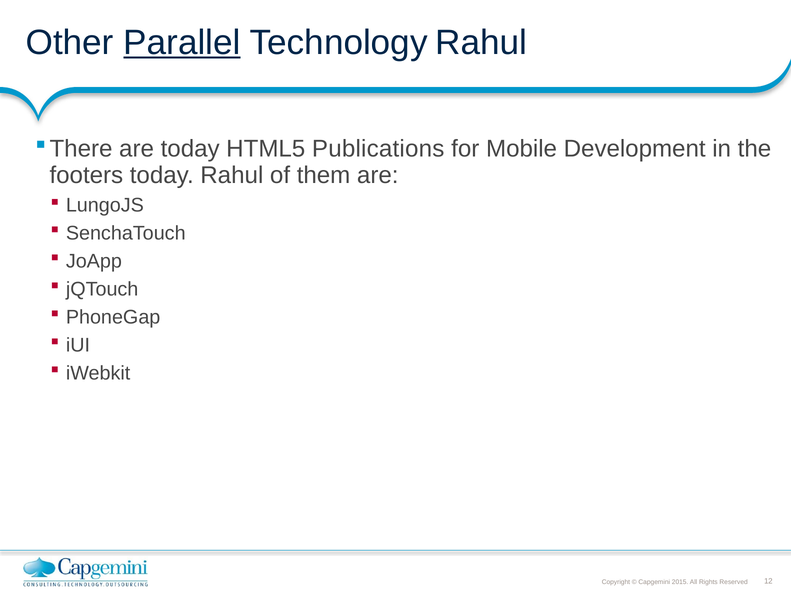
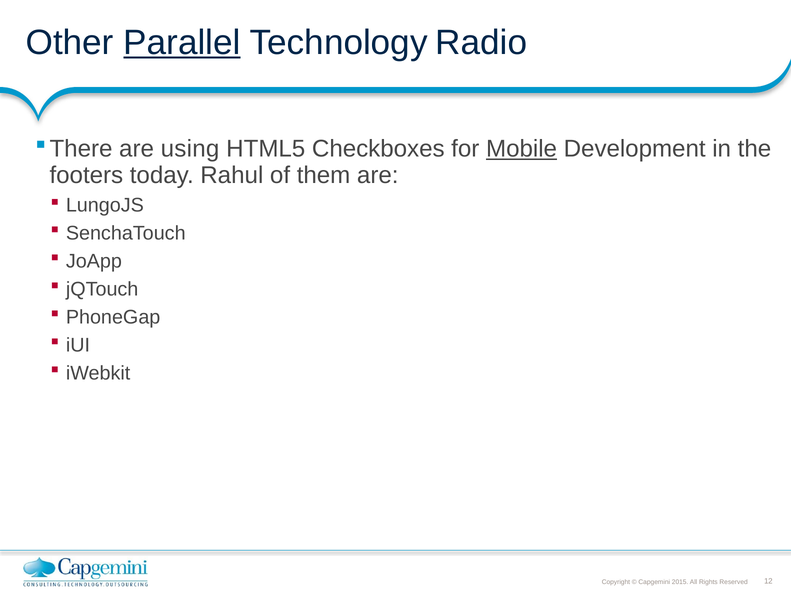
Technology Rahul: Rahul -> Radio (481, 42)
are today: today -> using (190, 149)
Publications: Publications -> Checkboxes (378, 149)
Mobile underline: none -> present (522, 149)
